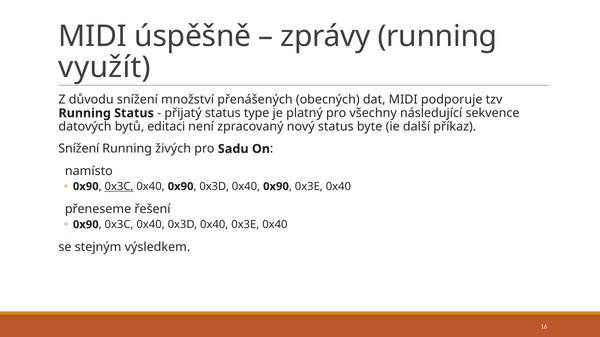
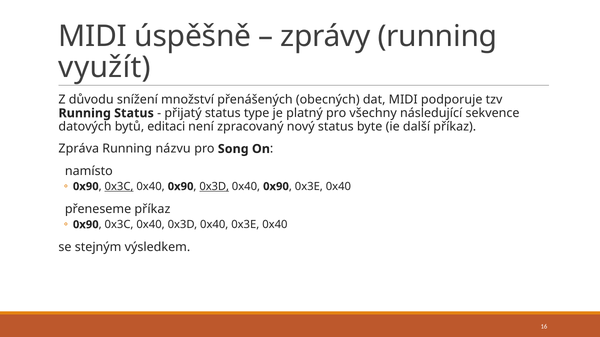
Snížení: Snížení -> Zpráva (79, 149)
živých: živých -> názvu (173, 149)
Sadu: Sadu -> Song (233, 149)
0x3D underline: none -> present (214, 187)
přeneseme řešení: řešení -> příkaz (152, 210)
